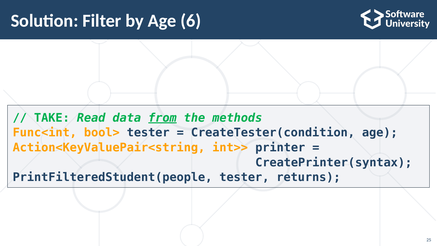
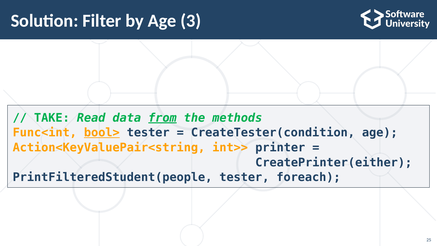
6: 6 -> 3 (191, 21)
bool> underline: none -> present (102, 133)
CreatePrinter(syntax: CreatePrinter(syntax -> CreatePrinter(either (334, 162)
returns: returns -> foreach (309, 177)
